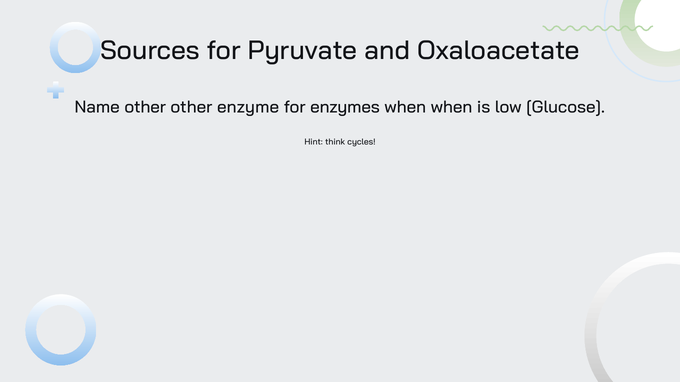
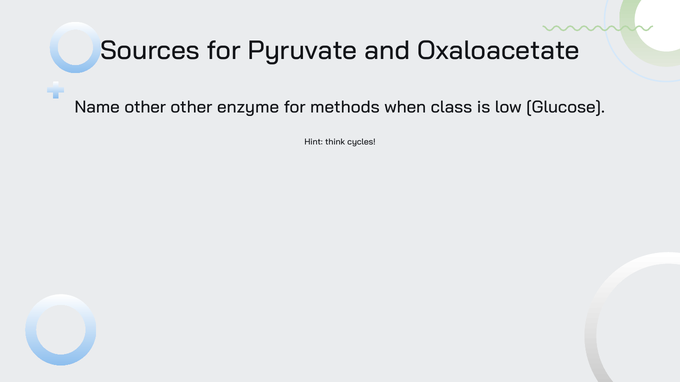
enzymes: enzymes -> methods (345, 107)
when when: when -> class (451, 107)
